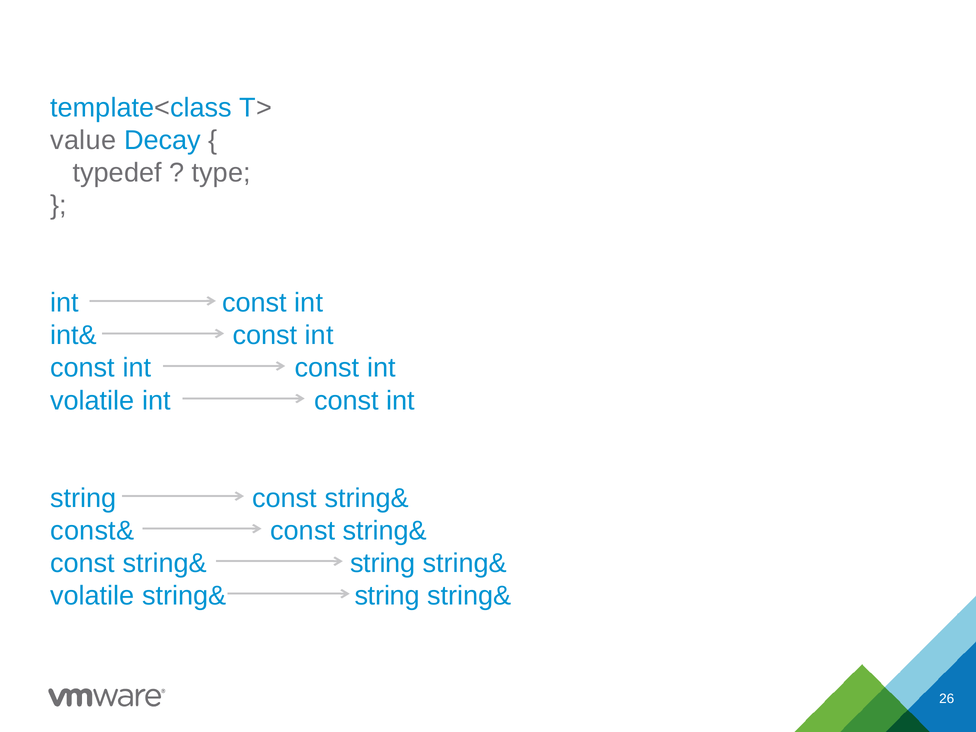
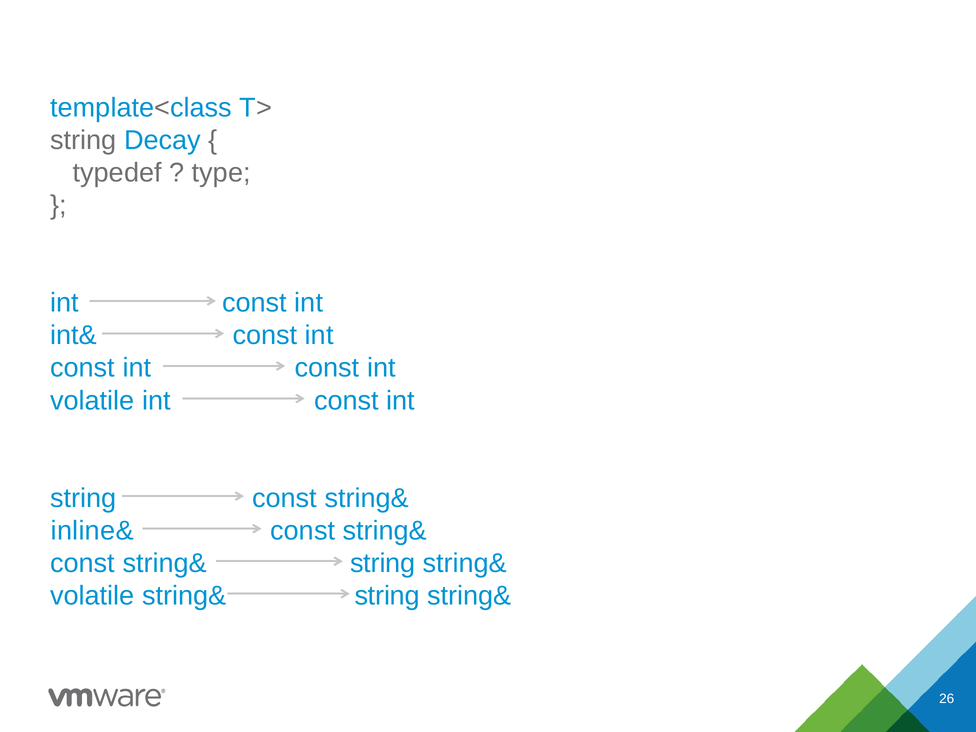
value: value -> string (83, 140)
const&: const& -> inline& (92, 531)
